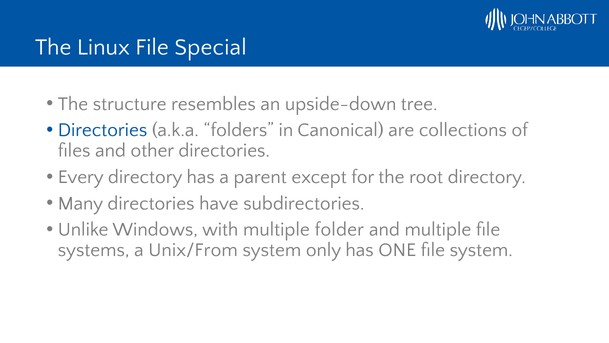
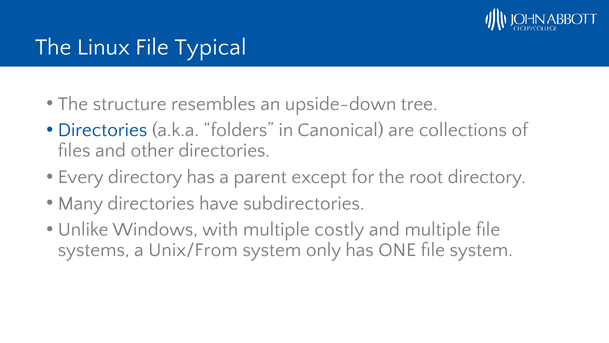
Special: Special -> Typical (211, 47)
folder: folder -> costly (339, 229)
